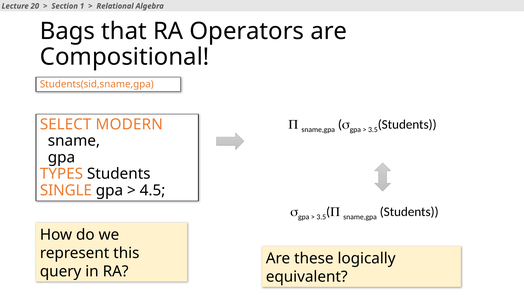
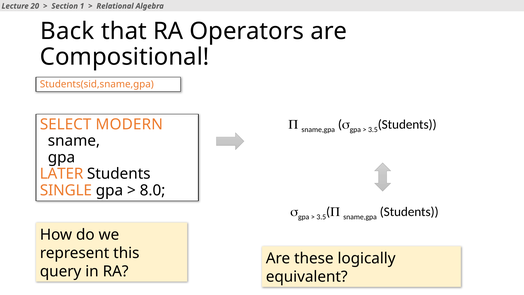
Bags: Bags -> Back (67, 31)
TYPES: TYPES -> LATER (62, 174)
4.5: 4.5 -> 8.0 (153, 190)
